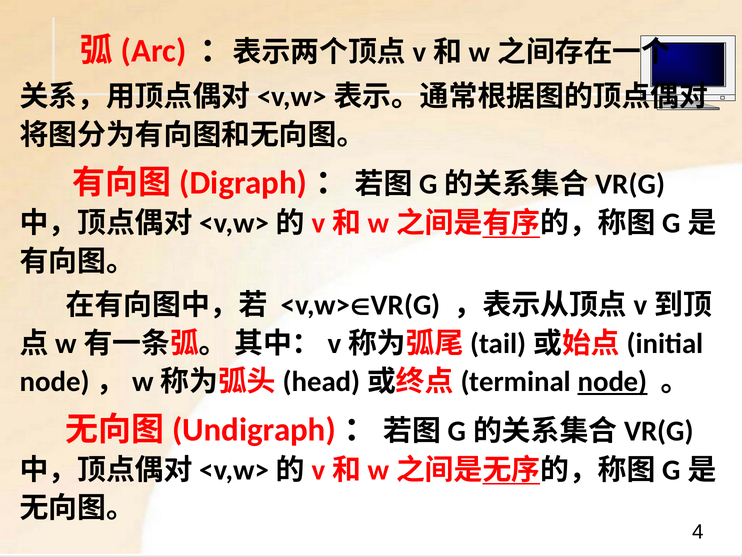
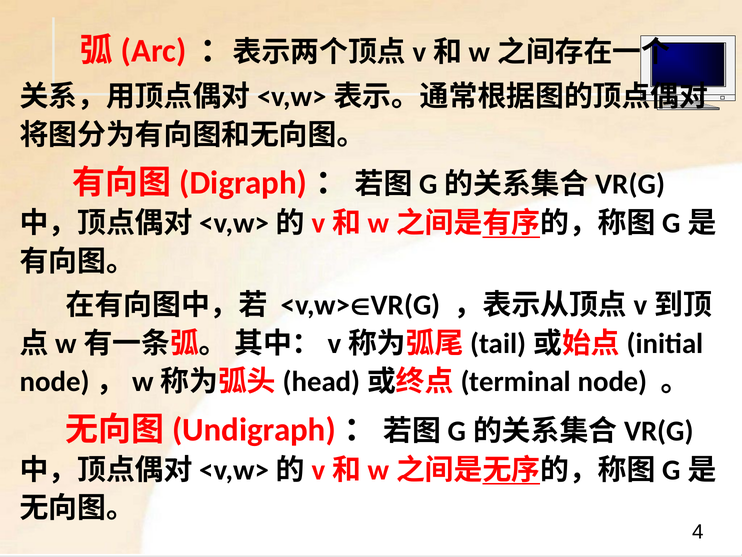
node underline: present -> none (613, 381)
